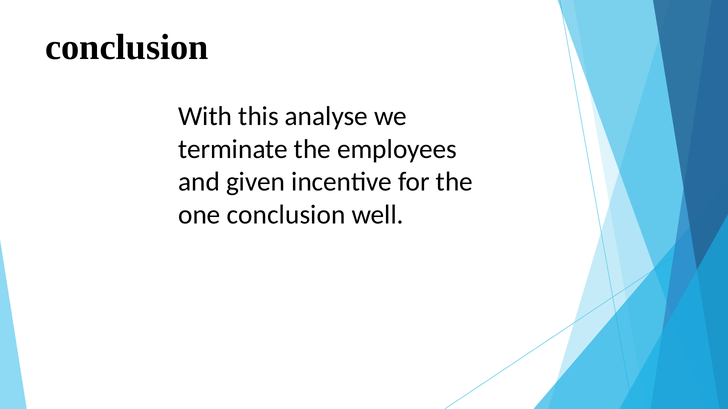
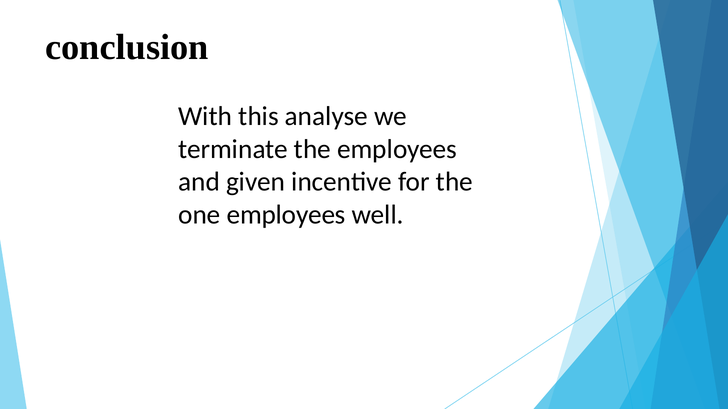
one conclusion: conclusion -> employees (286, 215)
